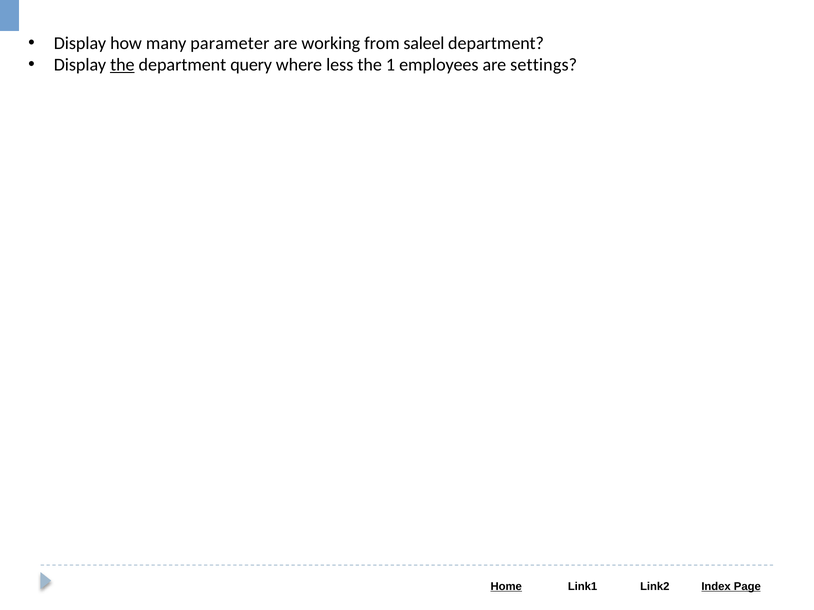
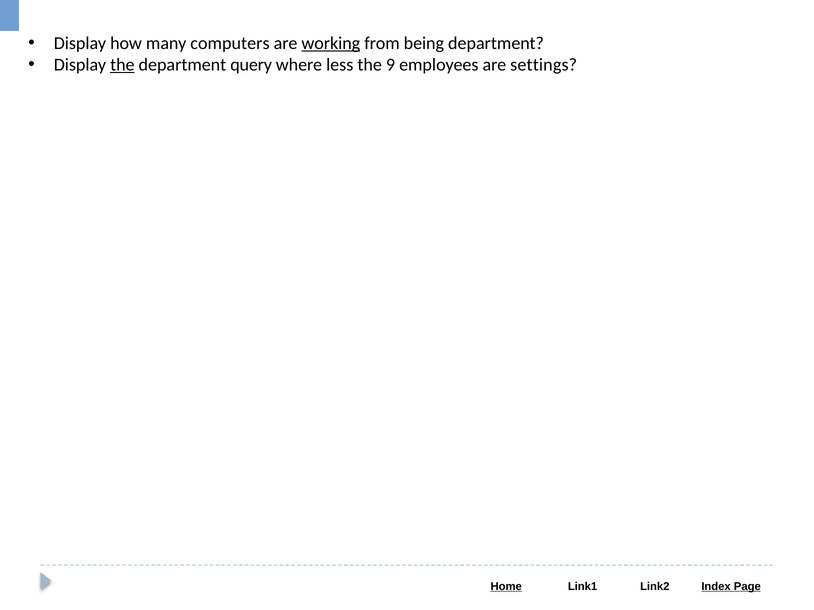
parameter: parameter -> computers (230, 43)
working underline: none -> present (331, 43)
saleel: saleel -> being (424, 43)
1: 1 -> 9 (390, 65)
